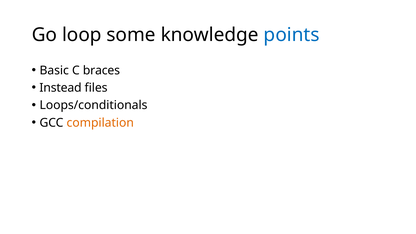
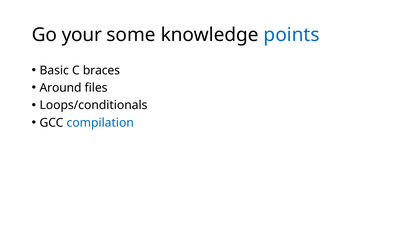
loop: loop -> your (82, 35)
Instead: Instead -> Around (61, 88)
compilation colour: orange -> blue (100, 123)
